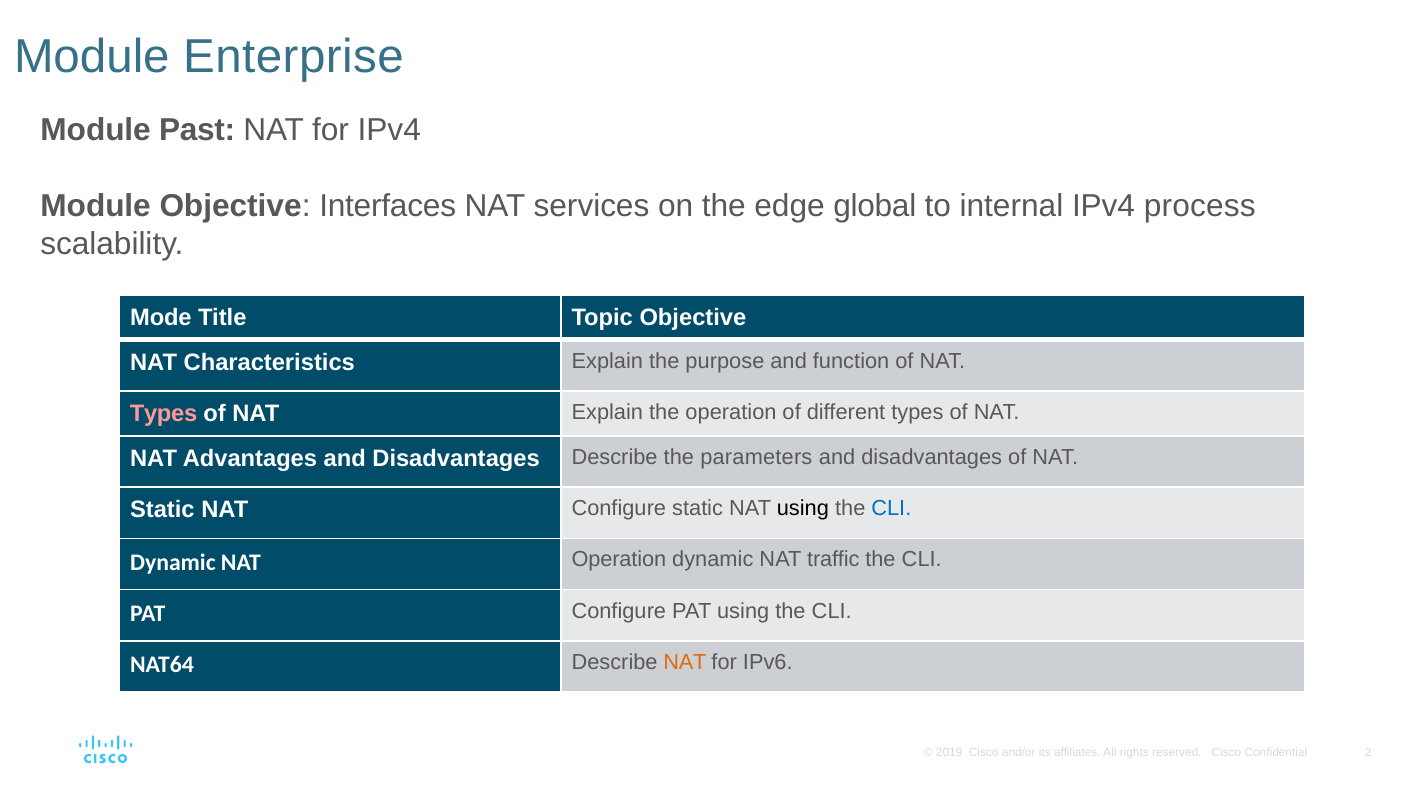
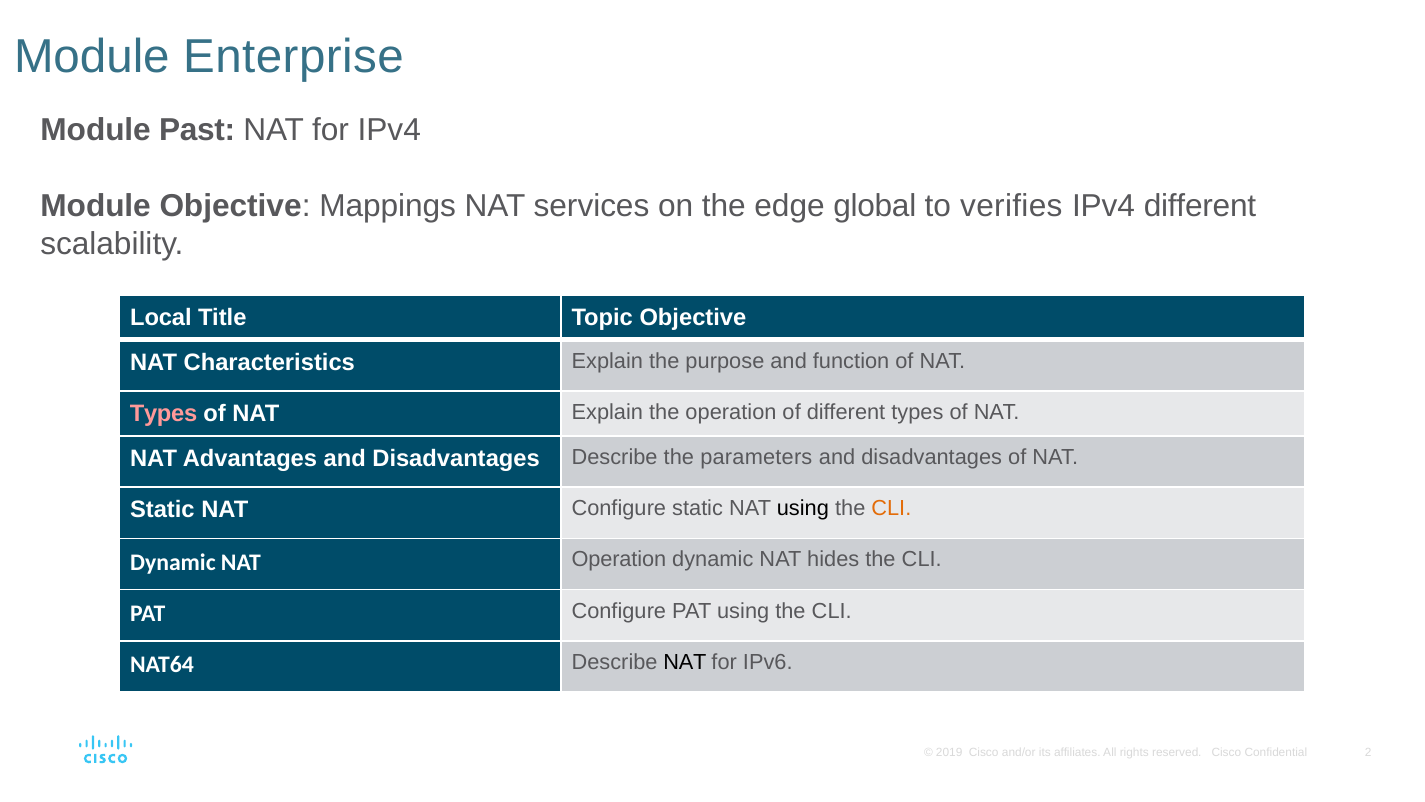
Interfaces: Interfaces -> Mappings (388, 206)
internal: internal -> verifies (1011, 206)
IPv4 process: process -> different (1200, 206)
Mode: Mode -> Local (161, 318)
CLI colour: blue -> orange (891, 508)
traffic: traffic -> hides (833, 559)
NAT colour: orange -> black (685, 662)
